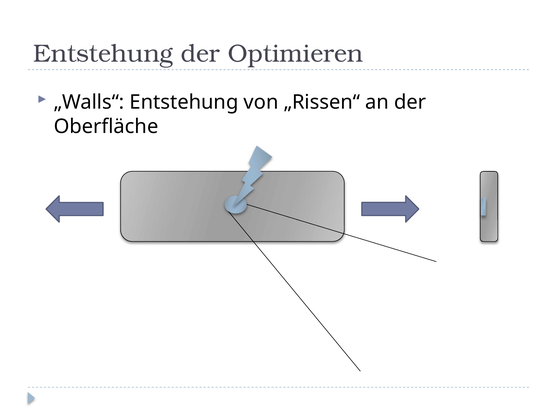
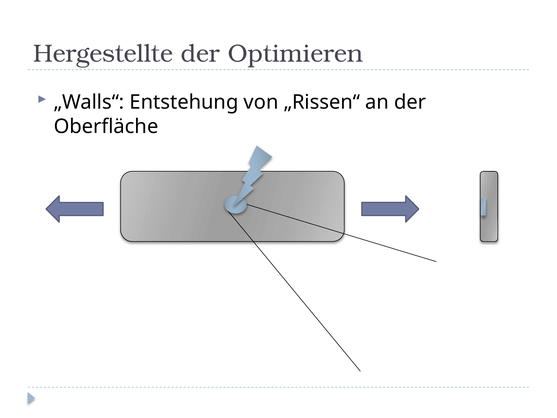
Entstehung: Entstehung -> Hergestellte (103, 54)
